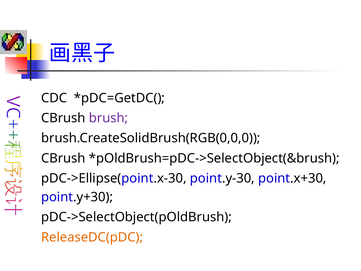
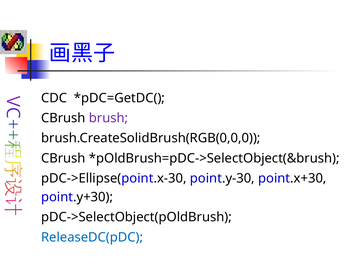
ReleaseDC(pDC colour: orange -> blue (92, 237)
